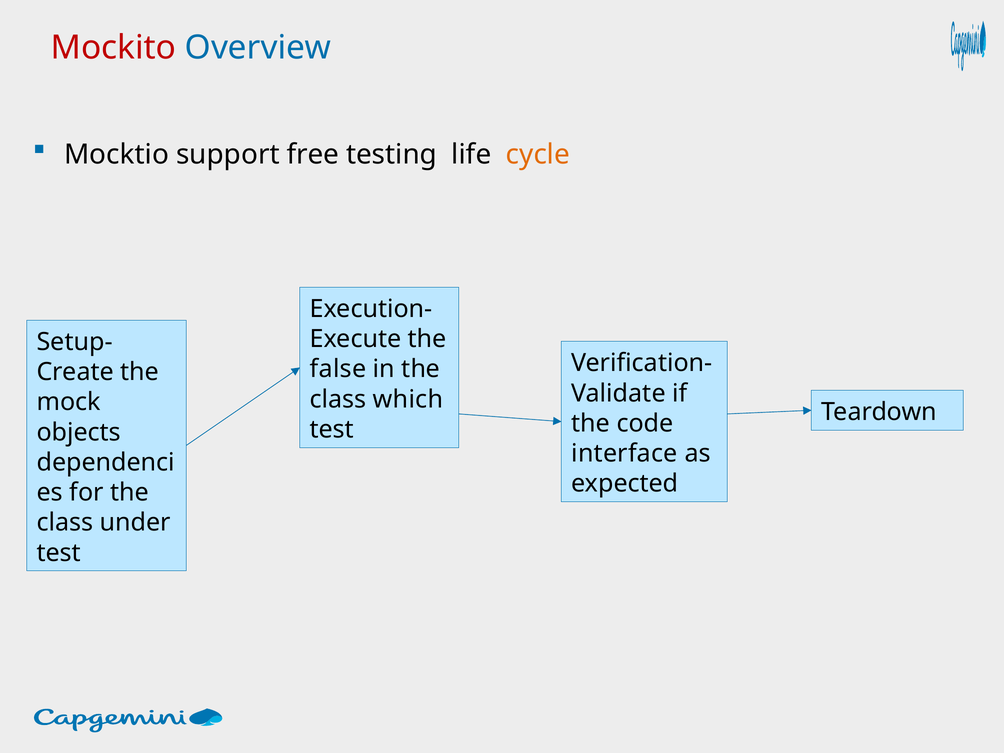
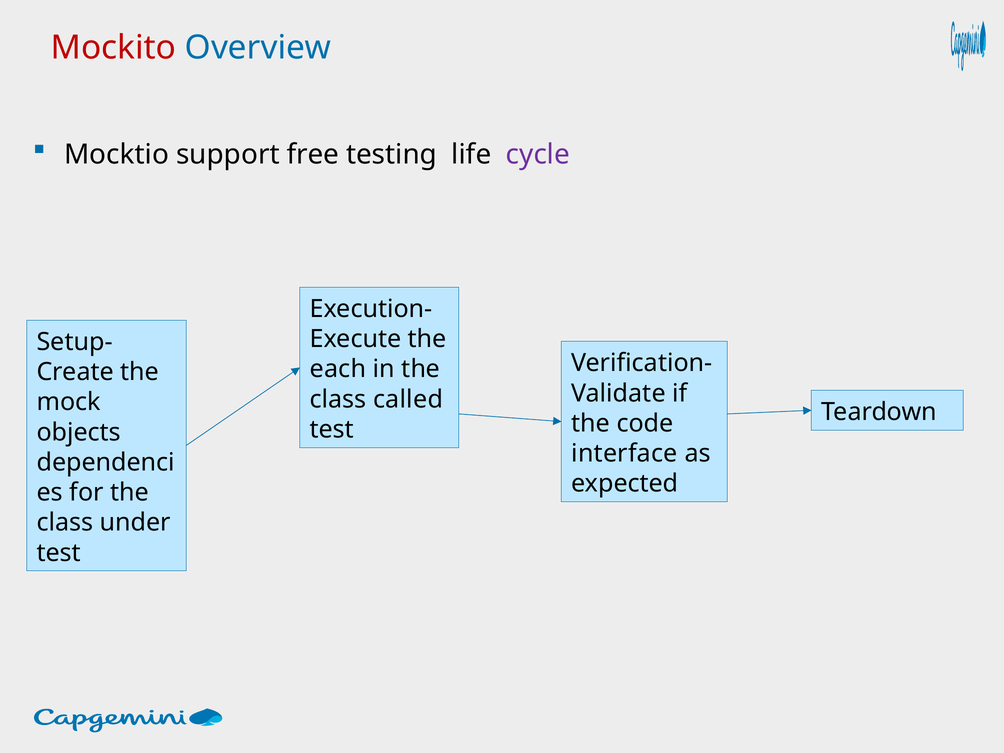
cycle colour: orange -> purple (538, 155)
false: false -> each (338, 369)
which: which -> called (408, 399)
